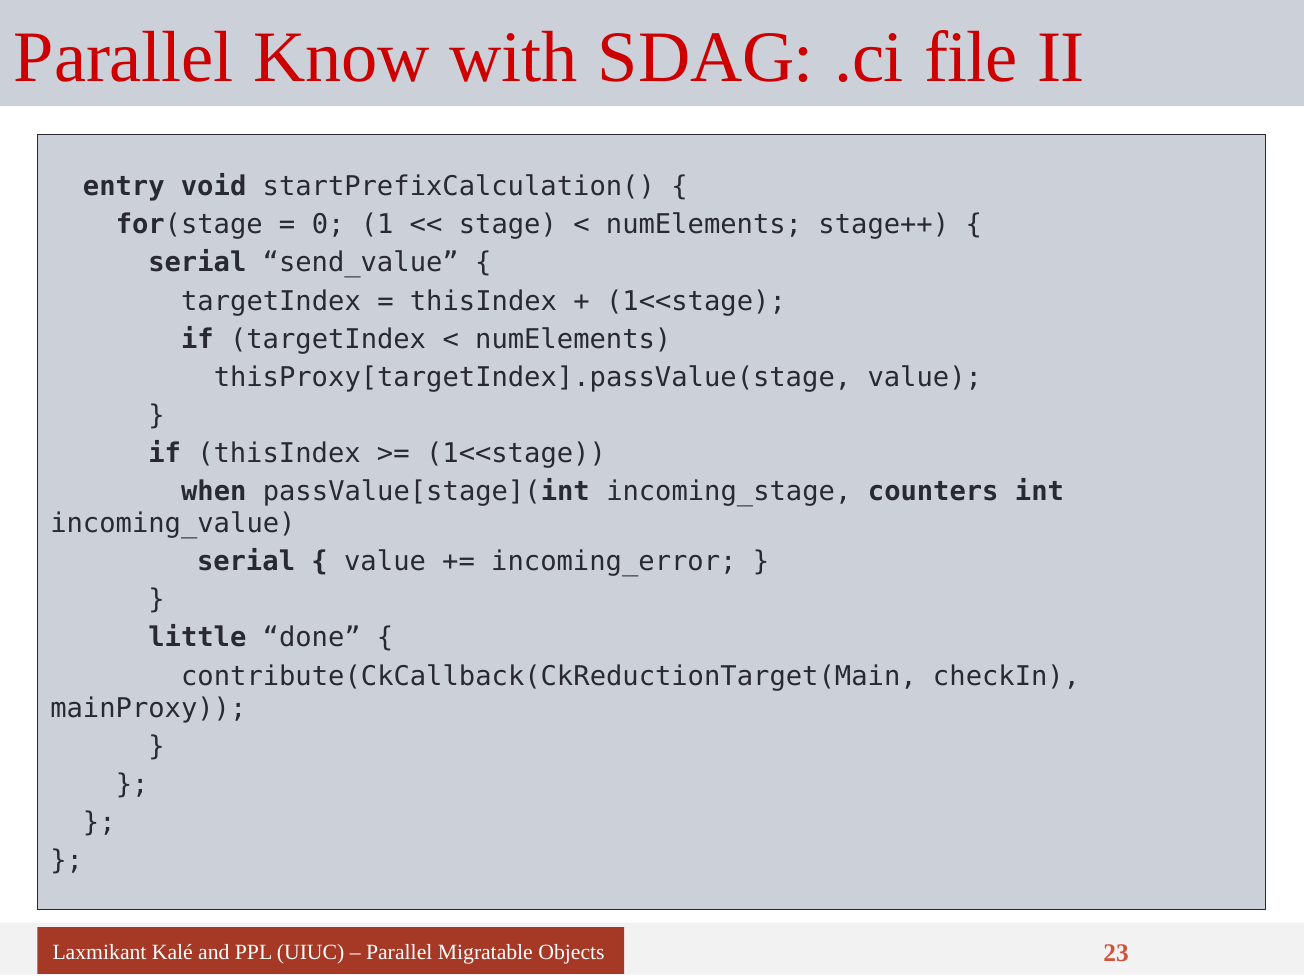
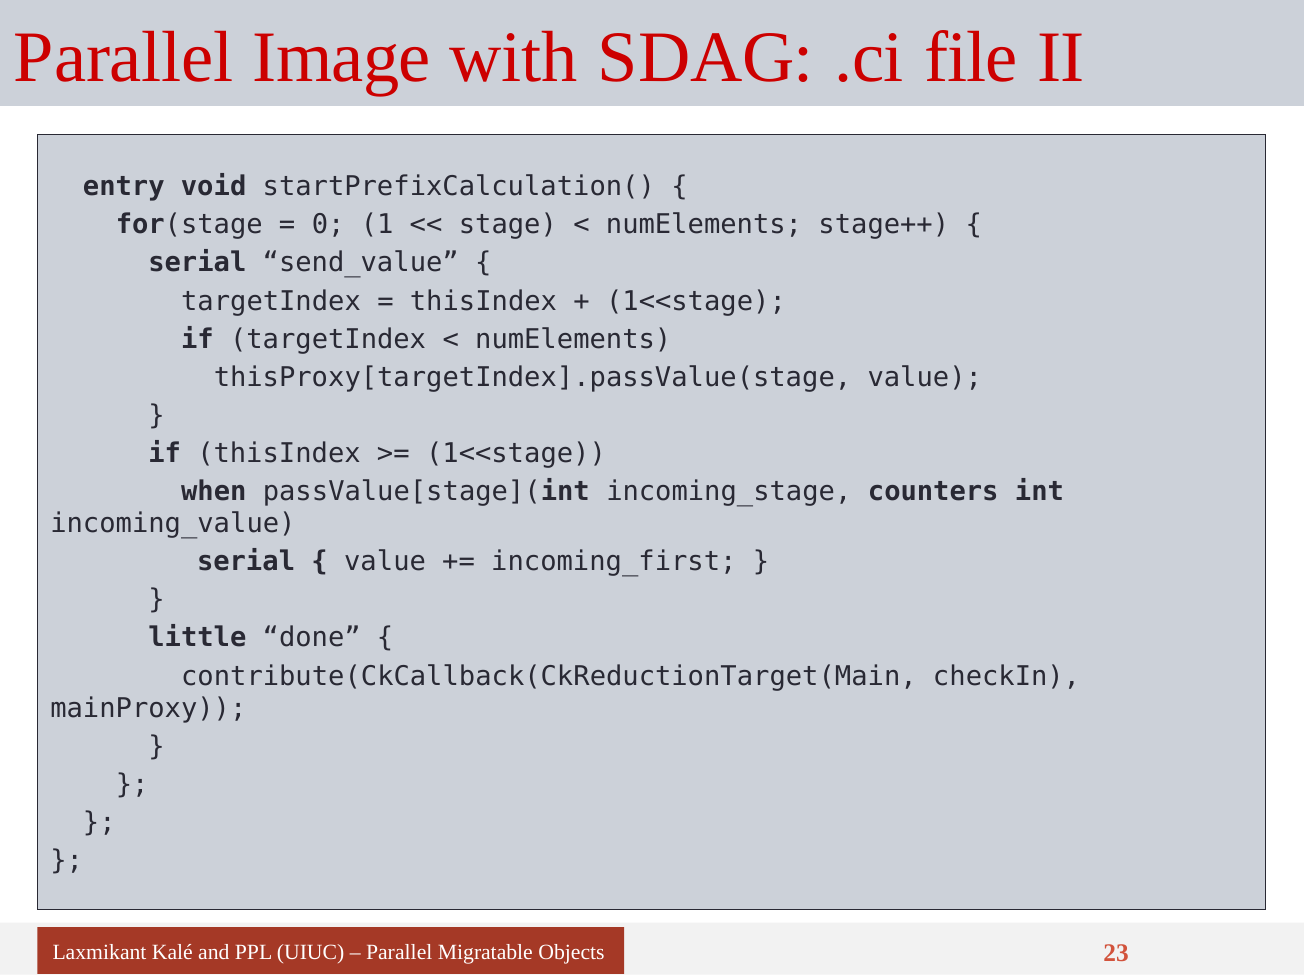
Know: Know -> Image (342, 58)
incoming_error: incoming_error -> incoming_first (614, 562)
